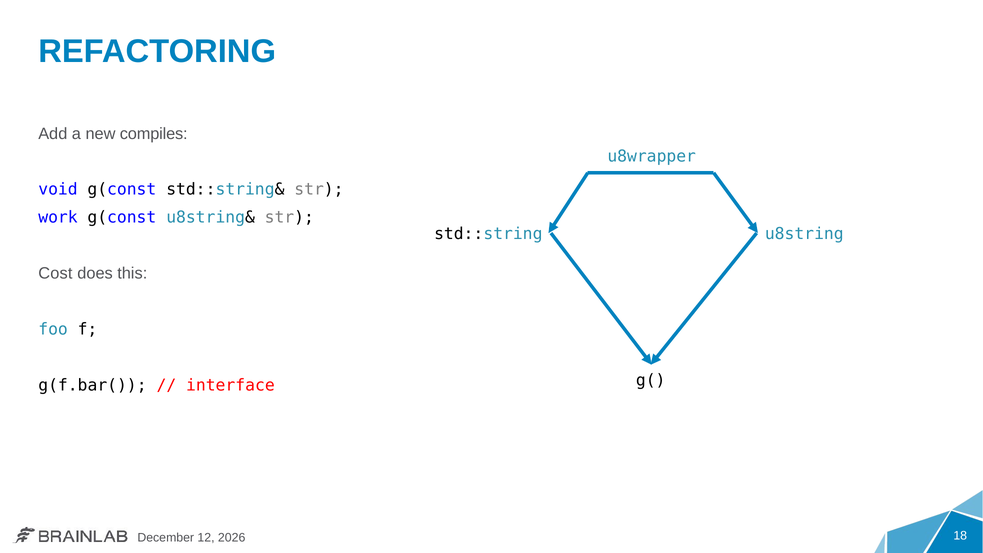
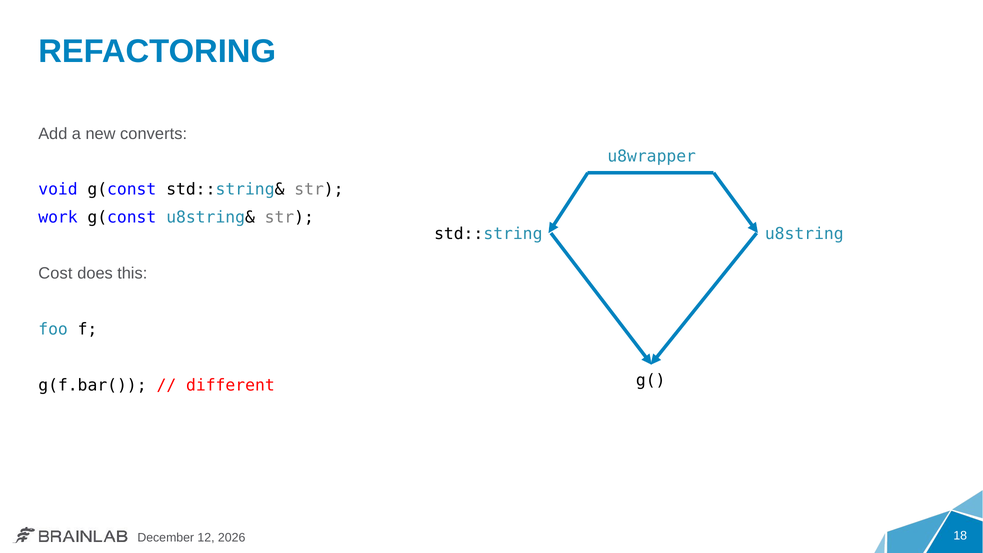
compiles: compiles -> converts (154, 134)
interface: interface -> different (230, 385)
